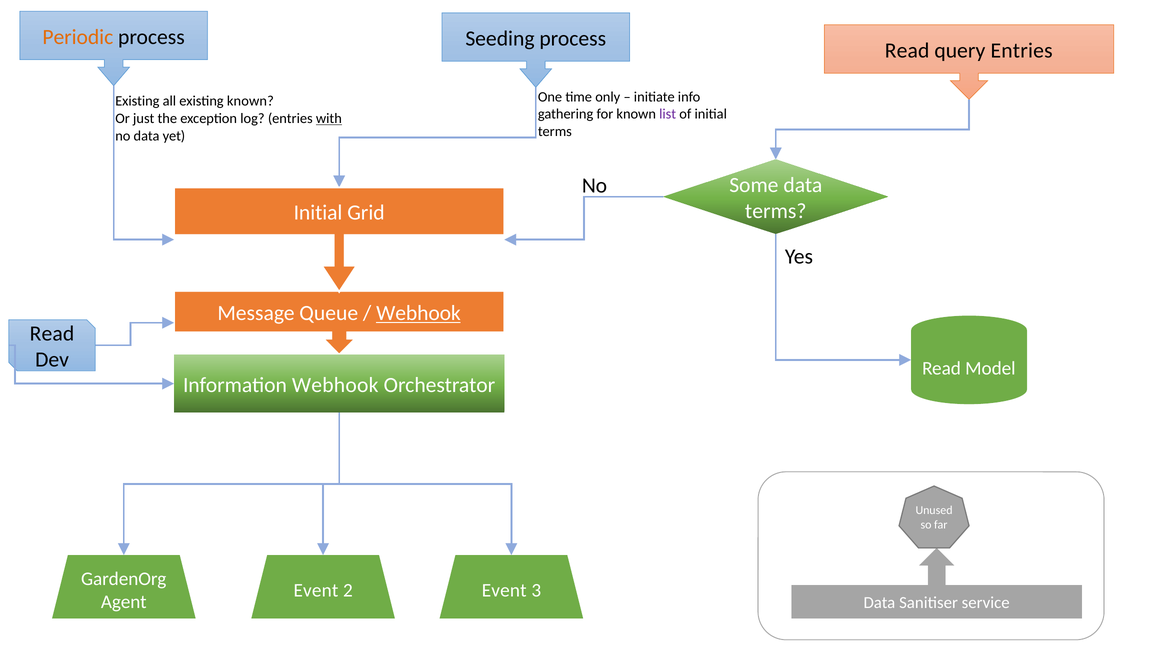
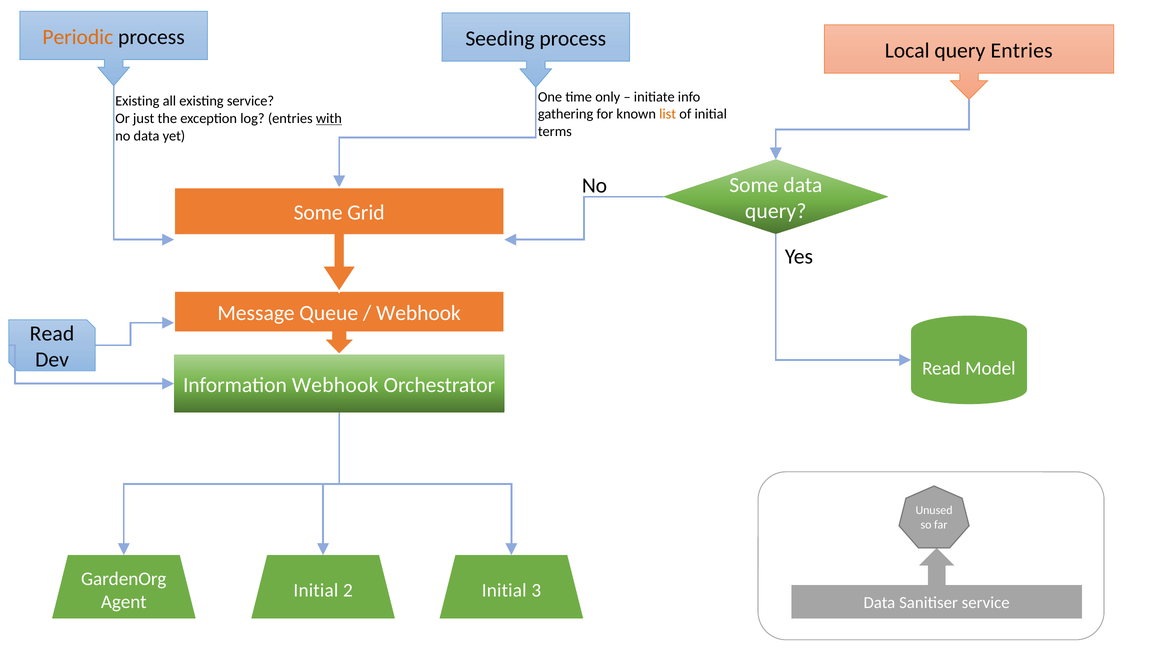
Read: Read -> Local (907, 50)
existing known: known -> service (250, 101)
list colour: purple -> orange (668, 114)
terms: terms -> query (776, 211)
Initial: Initial -> Some (318, 213)
Webhook underline: present -> none (418, 313)
Event: Event -> Initial (316, 590)
Event: Event -> Initial (504, 590)
